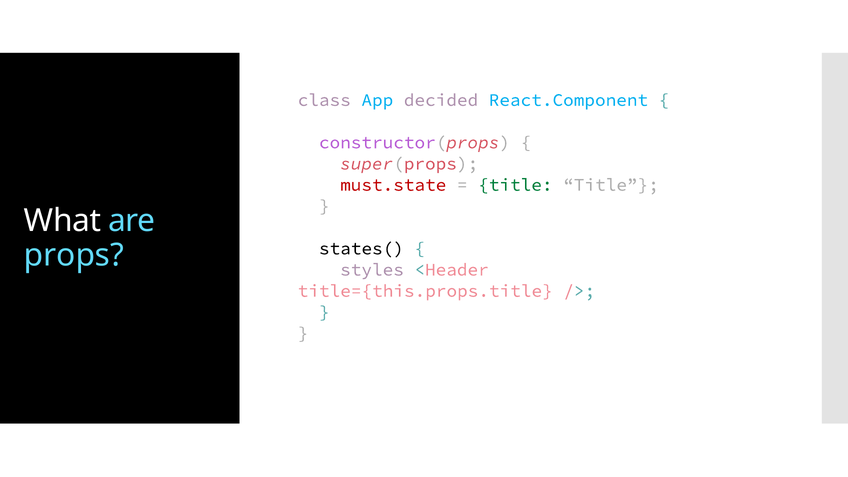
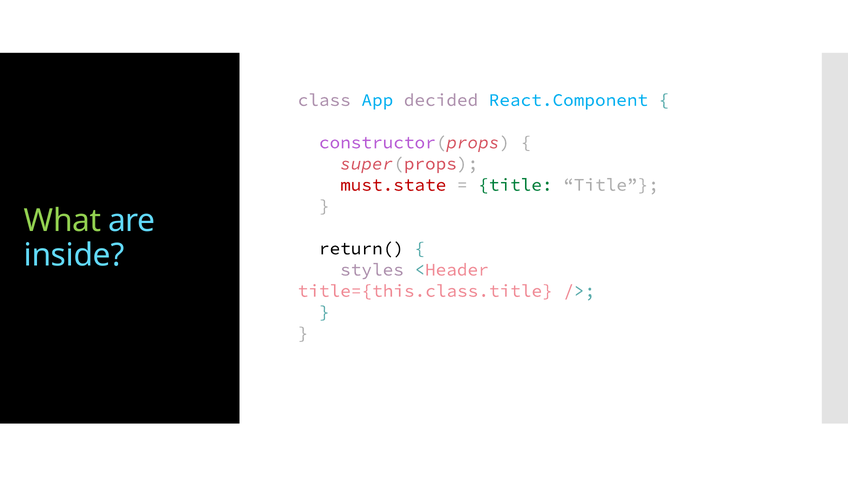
What colour: white -> light green (63, 221)
states(: states( -> return( (361, 248)
props: props -> inside (74, 255)
title={this.props.title: title={this.props.title -> title={this.class.title (425, 291)
